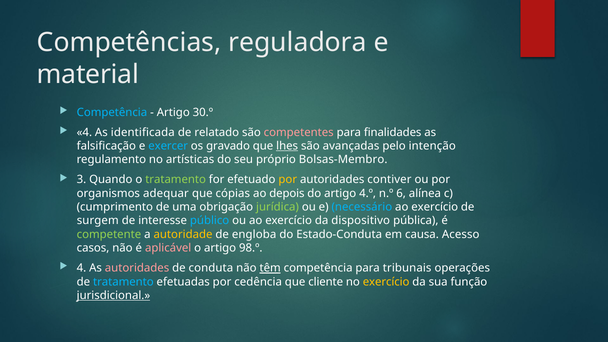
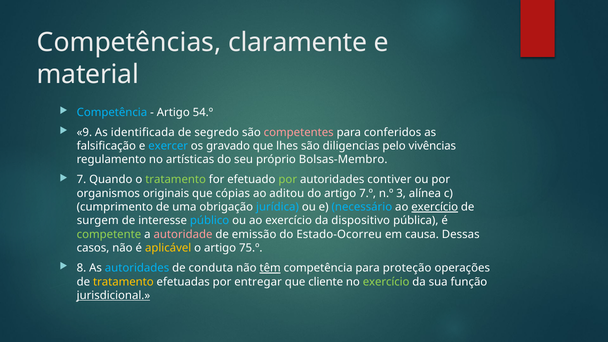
reguladora: reguladora -> claramente (298, 43)
30.º: 30.º -> 54.º (203, 112)
4: 4 -> 9 (84, 132)
relatado: relatado -> segredo (217, 132)
finalidades: finalidades -> conferidos (393, 132)
lhes underline: present -> none (287, 146)
avançadas: avançadas -> diligencias (351, 146)
intenção: intenção -> vivências (432, 146)
3: 3 -> 7 (81, 180)
por colour: yellow -> light green (288, 180)
adequar: adequar -> originais (166, 193)
depois: depois -> aditou (287, 193)
4.º: 4.º -> 7.º (368, 193)
6: 6 -> 3 (401, 193)
jurídica colour: light green -> light blue (277, 207)
exercício underline: none -> present (435, 207)
autoridade colour: yellow -> pink (183, 234)
engloba: engloba -> emissão (254, 234)
Estado-Conduta: Estado-Conduta -> Estado-Ocorreu (339, 234)
Acesso: Acesso -> Dessas (461, 234)
aplicável colour: pink -> yellow (168, 248)
98.º: 98.º -> 75.º (251, 248)
4: 4 -> 8 (81, 268)
autoridades colour: pink -> light blue (137, 268)
tribunais: tribunais -> proteção (407, 268)
tratamento colour: light blue -> yellow (123, 282)
cedência: cedência -> entregar (258, 282)
exercício colour: yellow -> light green (386, 282)
